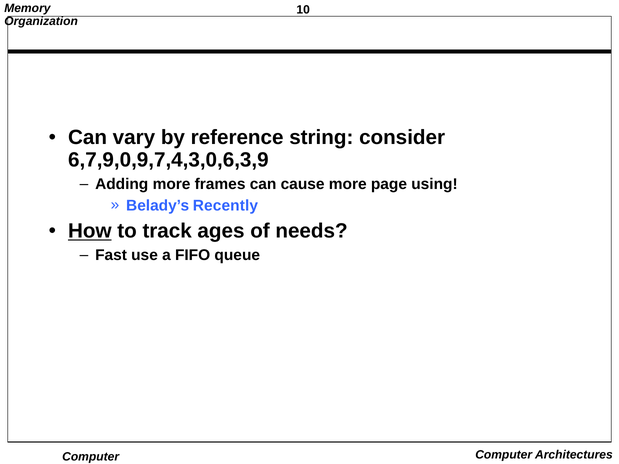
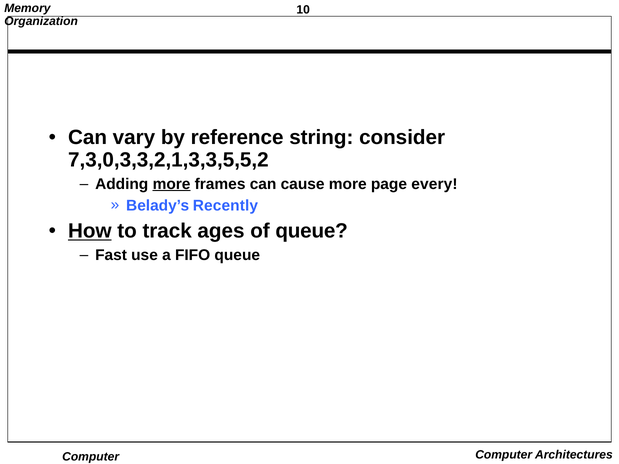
6,7,9,0,9,7,4,3,0,6,3,9: 6,7,9,0,9,7,4,3,0,6,3,9 -> 7,3,0,3,3,2,1,3,3,5,5,2 (168, 160)
more underline: none -> present (172, 184)
using: using -> every (434, 184)
of needs: needs -> queue (312, 231)
